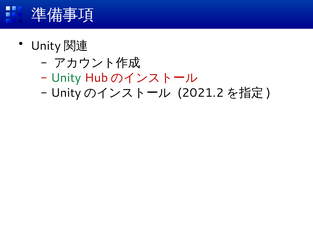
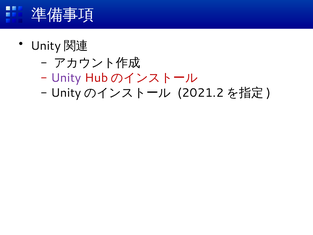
Unity colour: green -> purple (66, 78)
